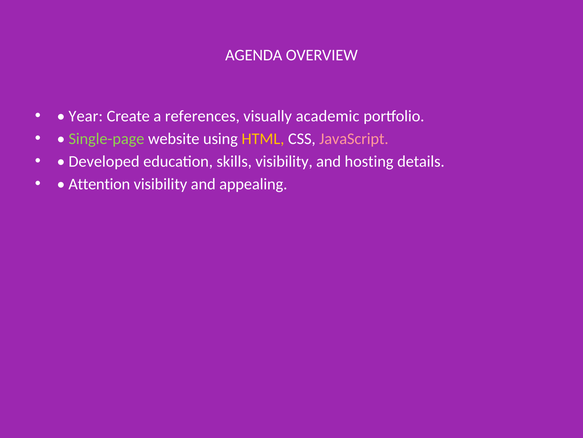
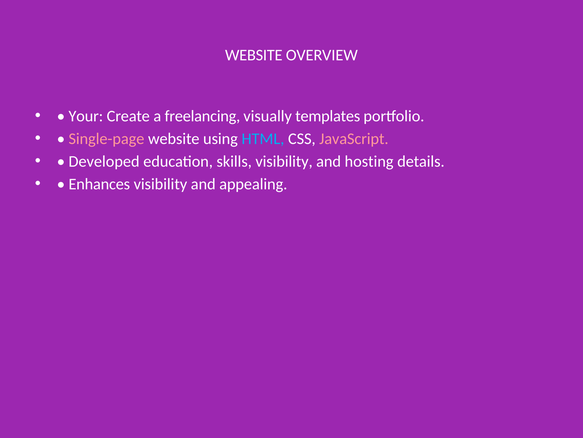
AGENDA: AGENDA -> WEBSITE (254, 55)
Year: Year -> Your (86, 116)
references: references -> freelancing (202, 116)
academic: academic -> templates (328, 116)
Single-page colour: light green -> pink (106, 138)
HTML colour: yellow -> light blue (263, 138)
Attention: Attention -> Enhances (99, 184)
